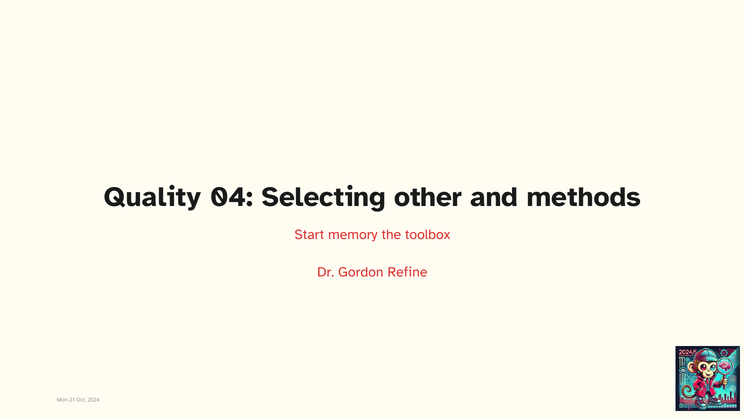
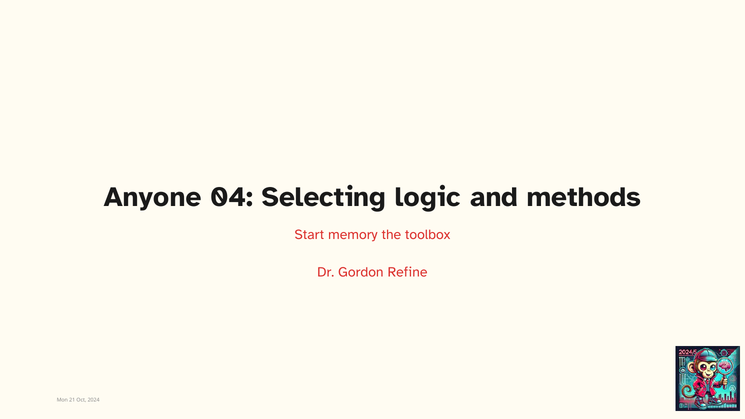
Quality: Quality -> Anyone (152, 197)
other: other -> logic (428, 197)
